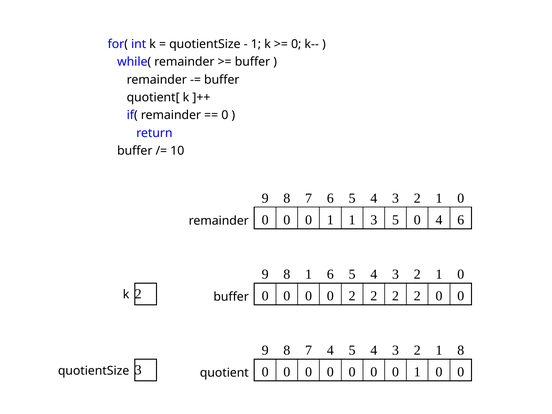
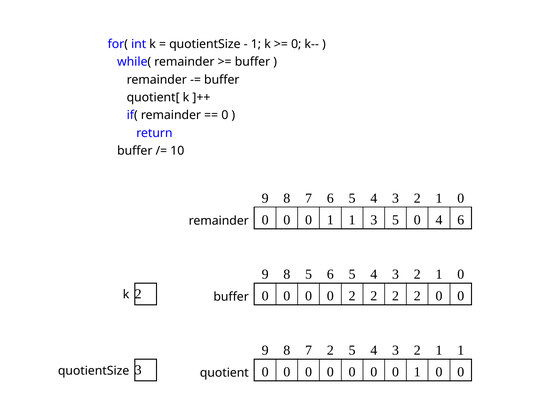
8 1: 1 -> 5 (309, 274)
7 4: 4 -> 2 (330, 350)
2 1 8: 8 -> 1 (461, 350)
